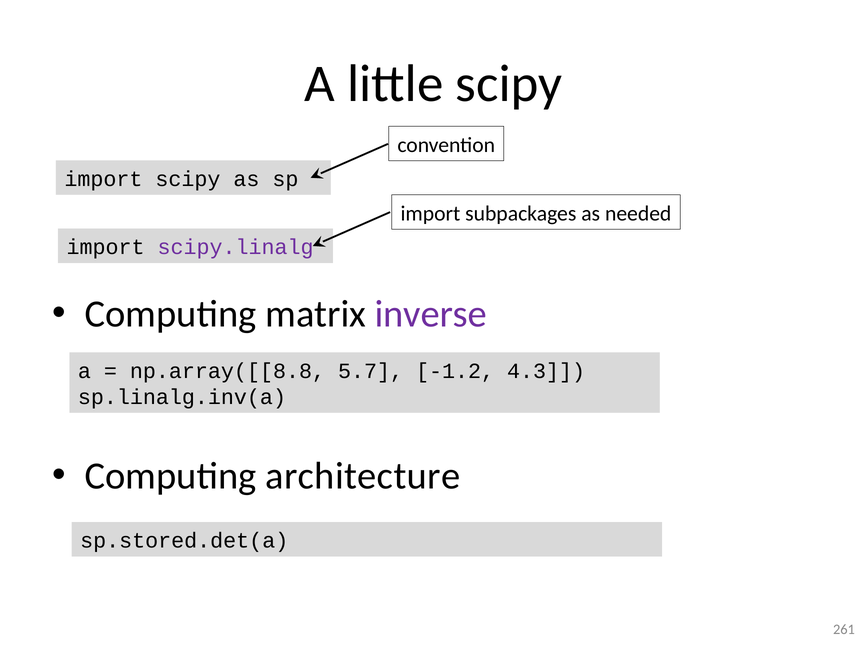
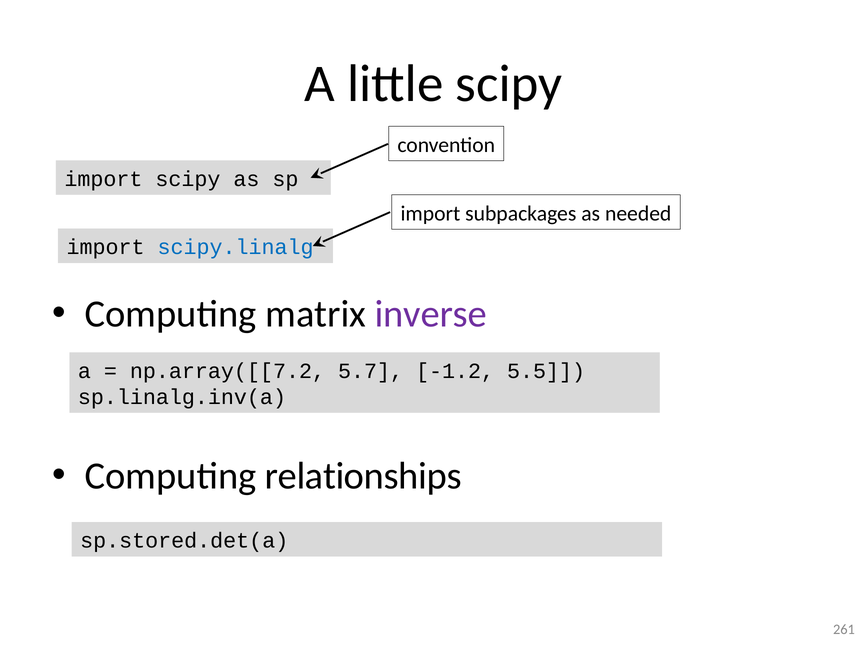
scipy.linalg colour: purple -> blue (236, 247)
np.array([[8.8: np.array([[8.8 -> np.array([[7.2 (227, 371)
4.3: 4.3 -> 5.5 (546, 371)
architecture: architecture -> relationships (363, 476)
